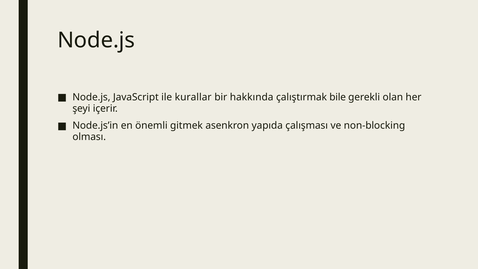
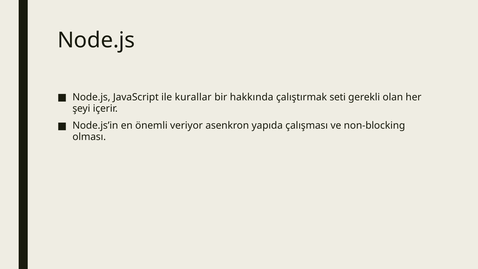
bile: bile -> seti (338, 97)
gitmek: gitmek -> veriyor (186, 126)
